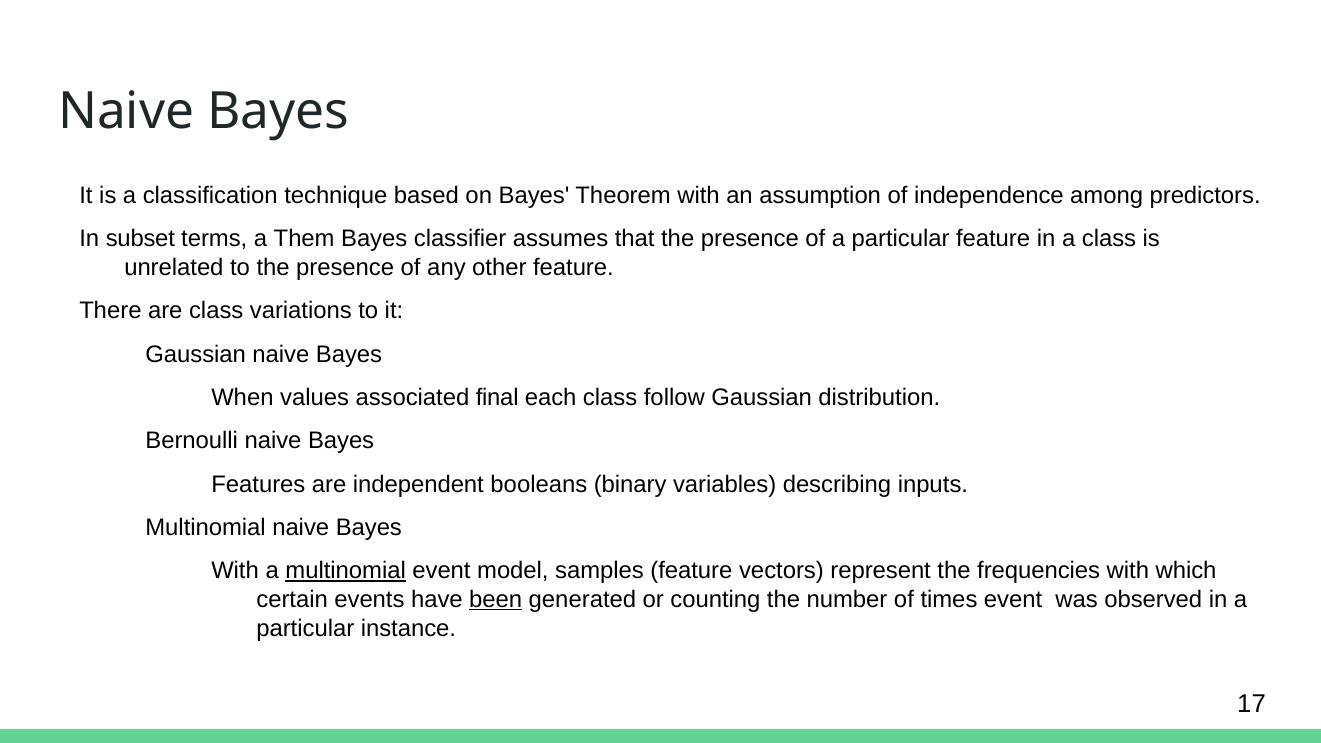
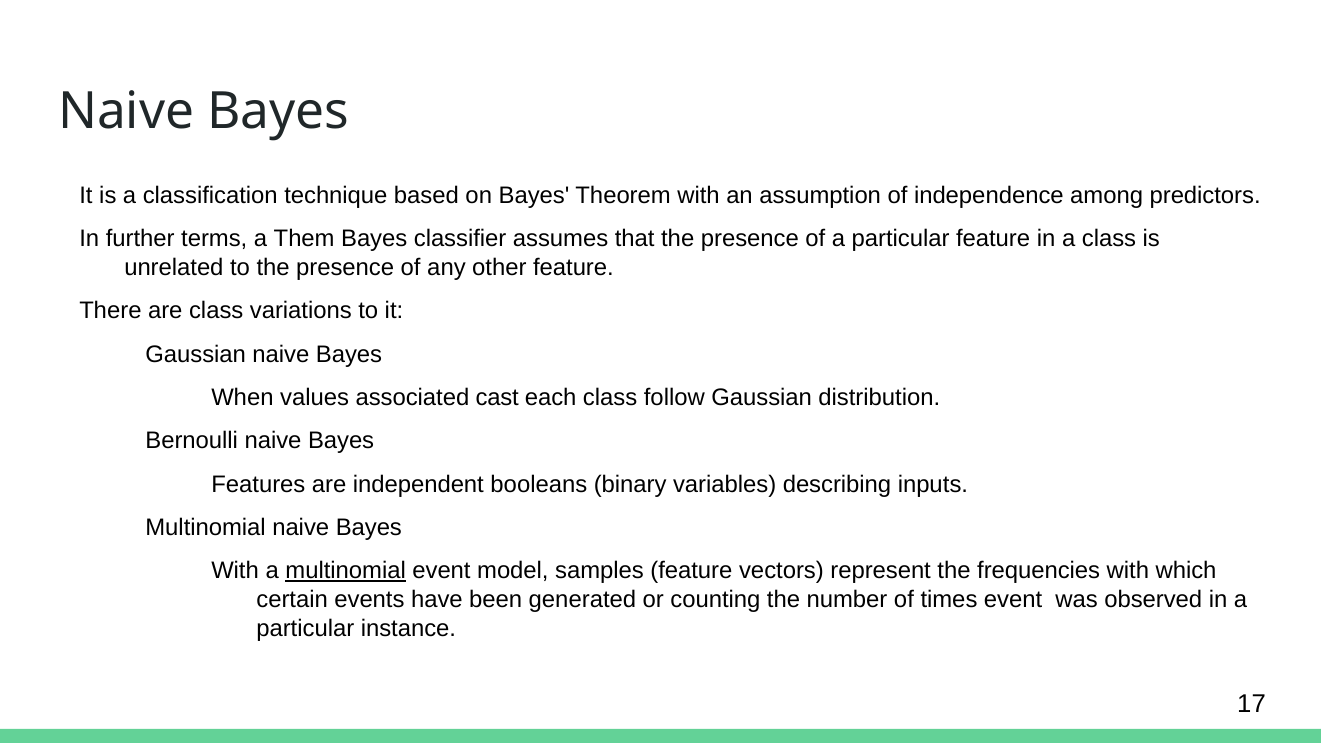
subset: subset -> further (140, 239)
final: final -> cast (497, 398)
been underline: present -> none (496, 600)
